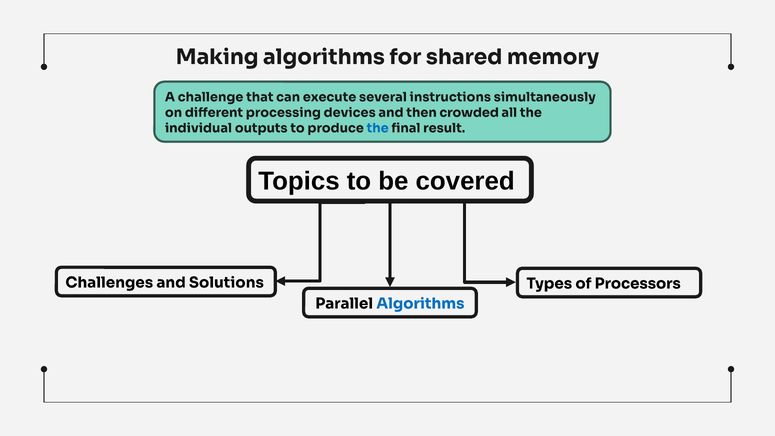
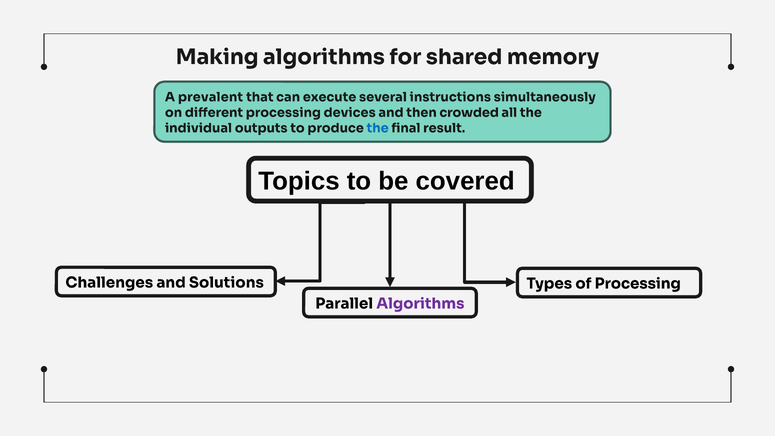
challenge: challenge -> prevalent (210, 97)
of Processors: Processors -> Processing (638, 284)
Algorithms colour: blue -> purple (420, 304)
